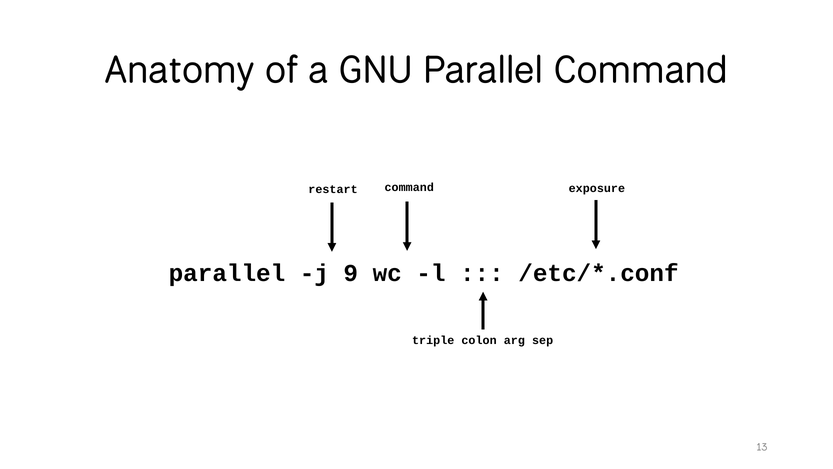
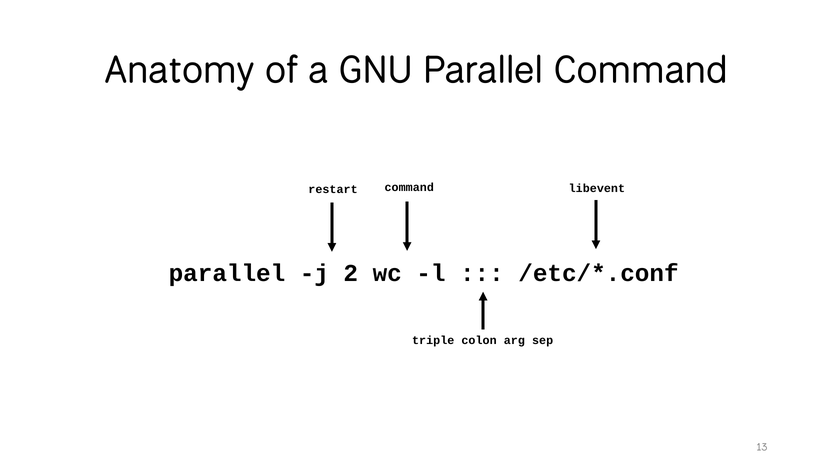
exposure: exposure -> libevent (597, 188)
9: 9 -> 2 (351, 273)
